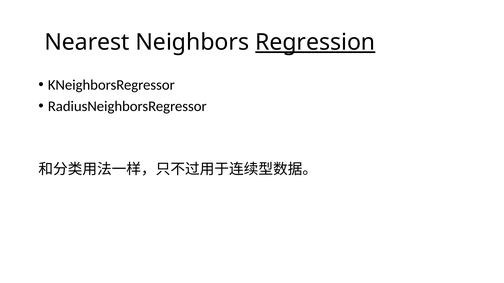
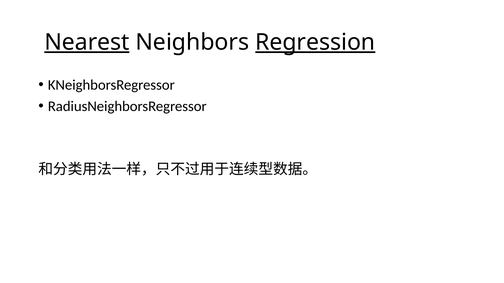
Nearest underline: none -> present (87, 42)
